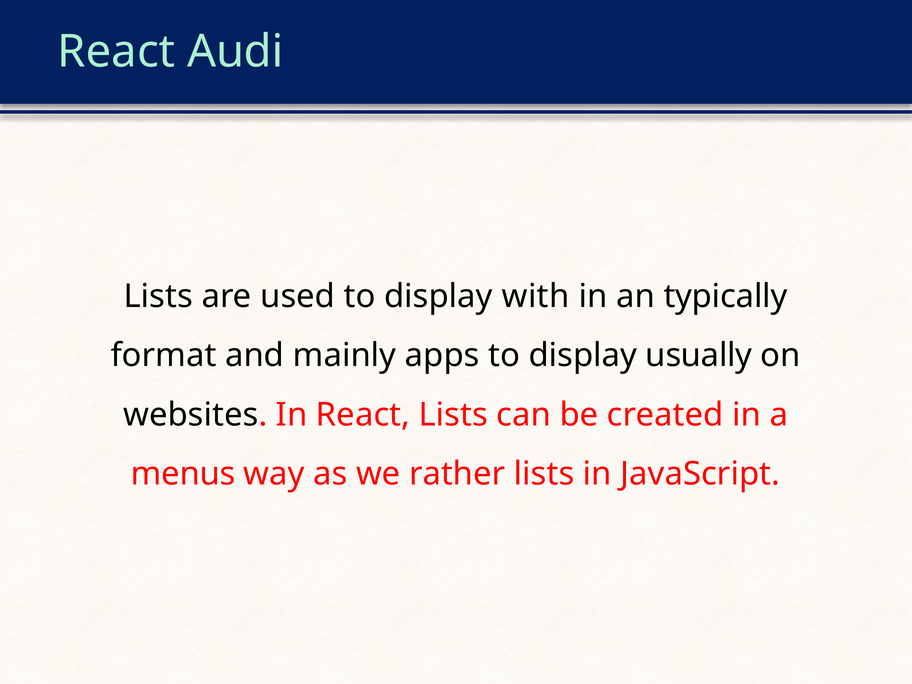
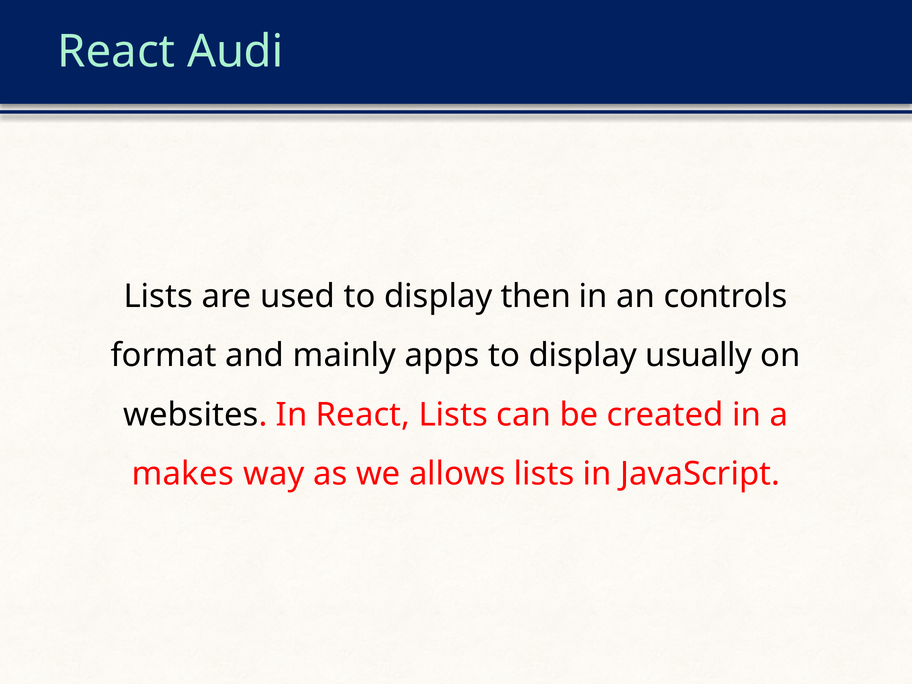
with: with -> then (536, 296)
typically: typically -> controls (726, 296)
menus: menus -> makes (183, 474)
rather: rather -> allows (457, 474)
